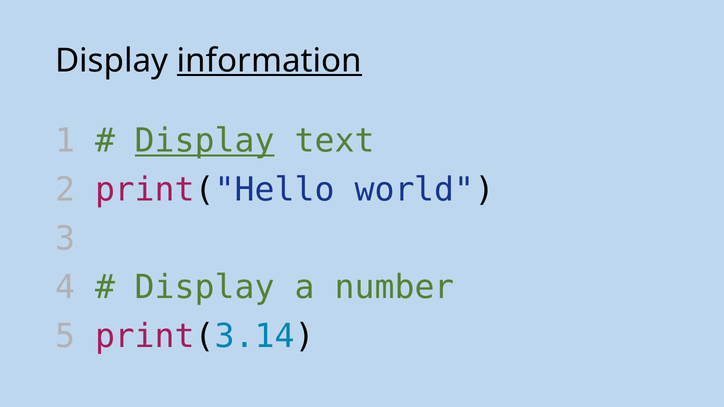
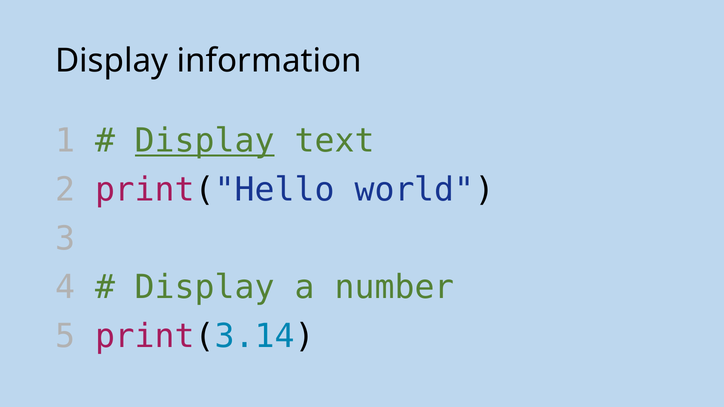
information underline: present -> none (269, 61)
